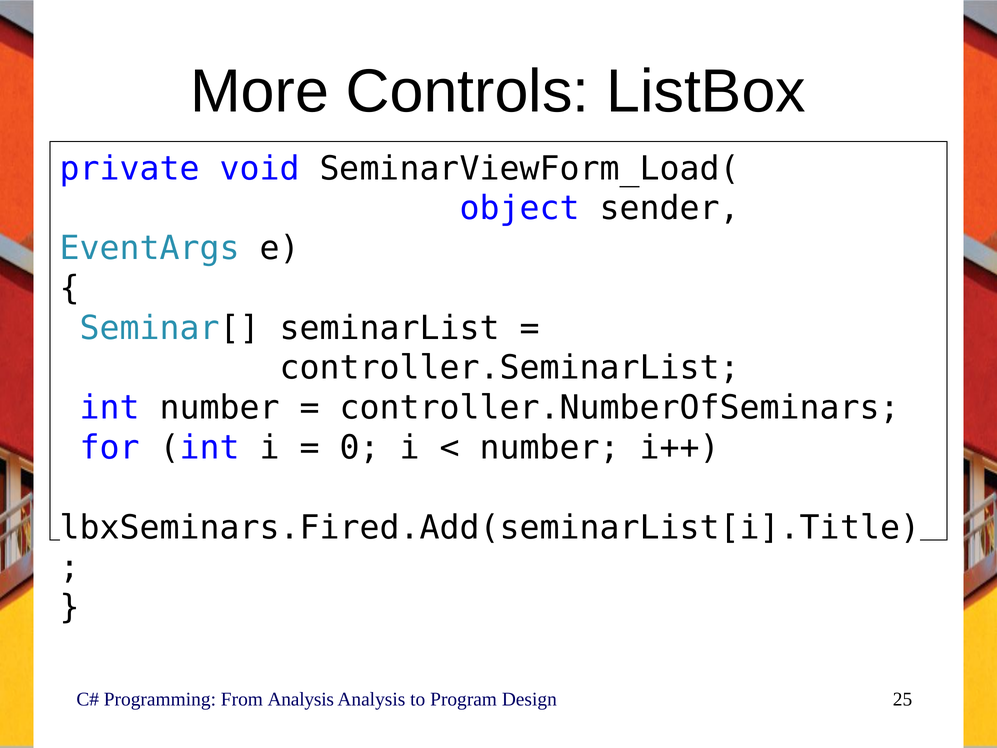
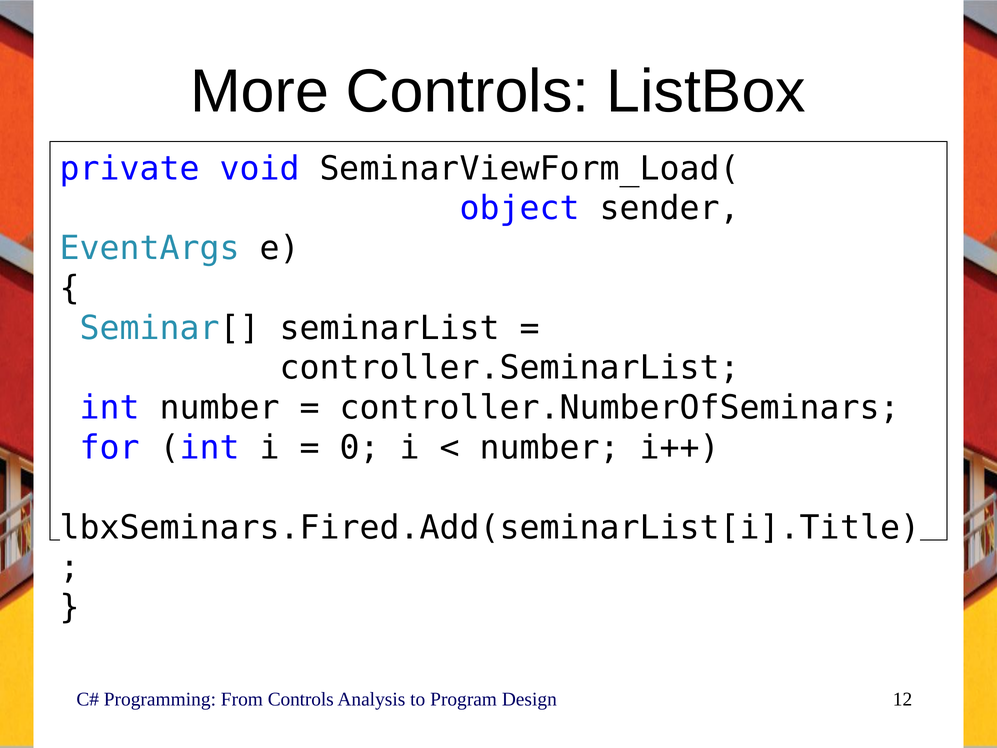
From Analysis: Analysis -> Controls (301, 699)
25: 25 -> 12 (903, 699)
